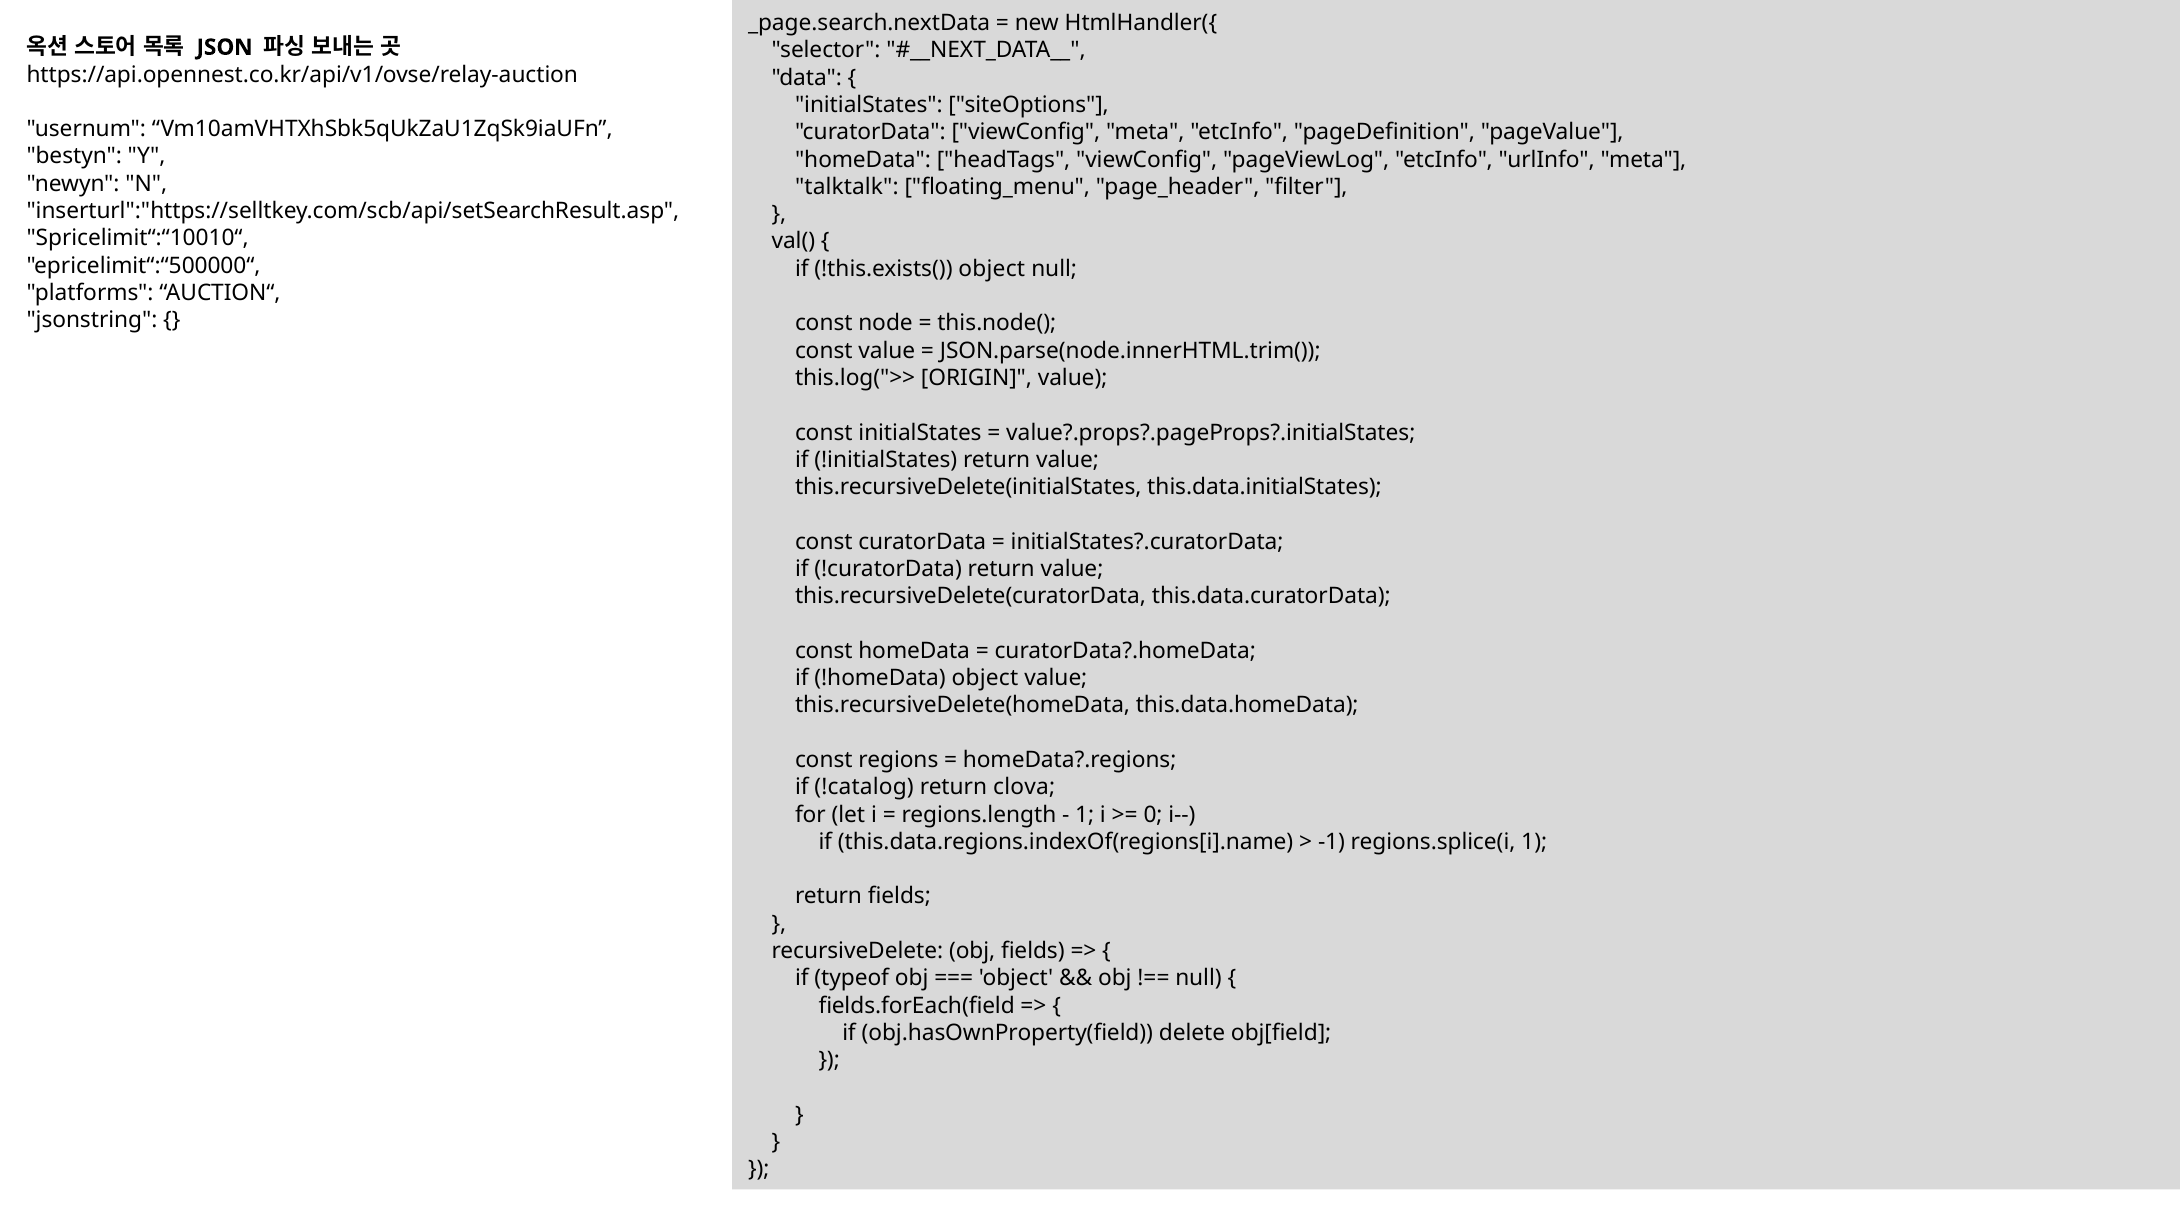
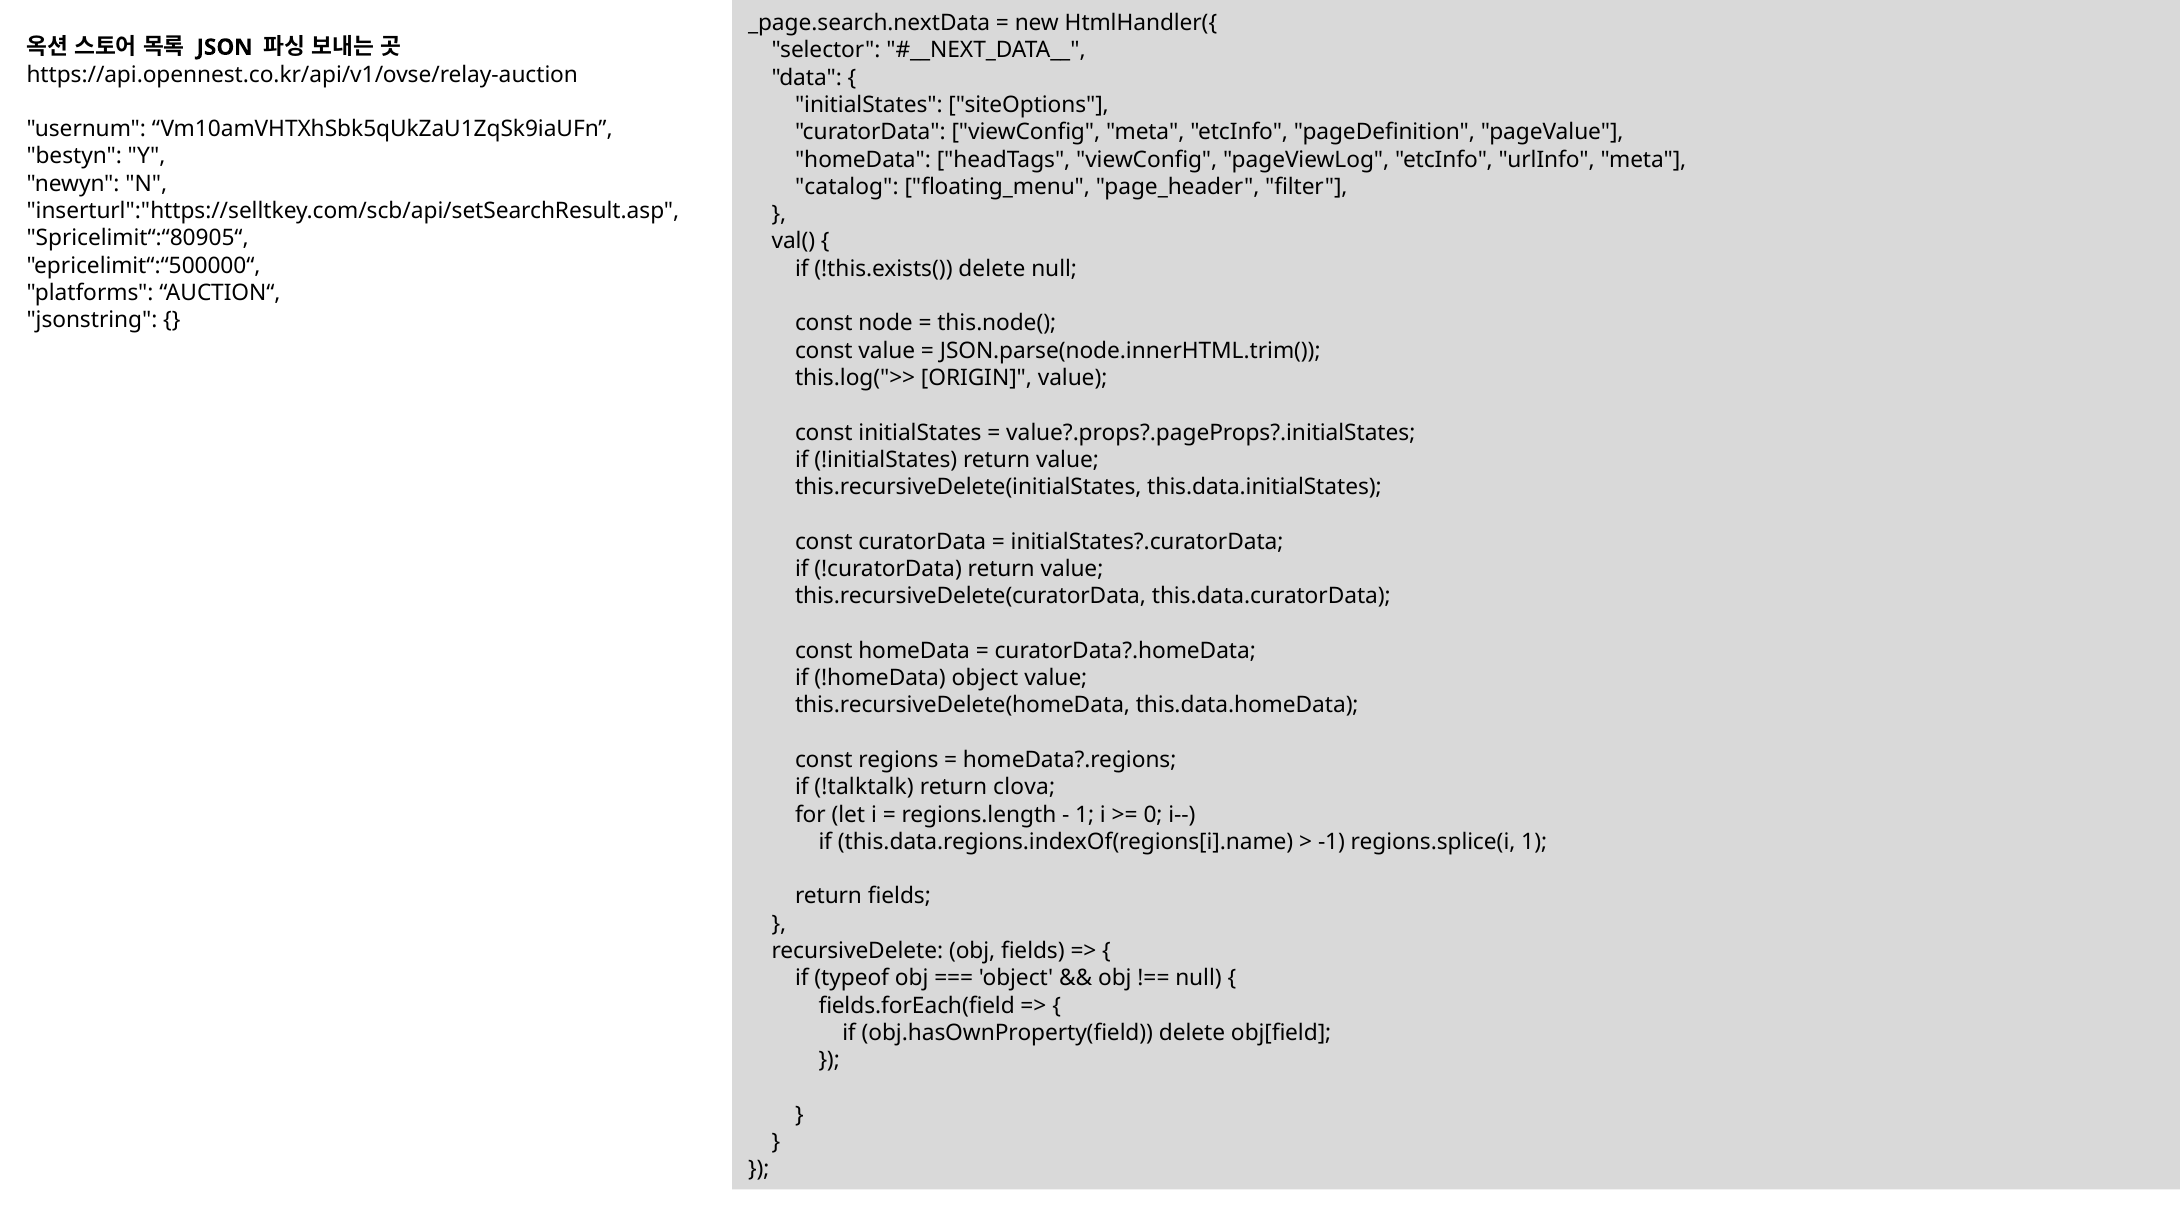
talktalk: talktalk -> catalog (847, 187)
Spricelimit“:“10010“: Spricelimit“:“10010“ -> Spricelimit“:“80905“ (138, 238)
!this.exists( object: object -> delete (992, 269)
!catalog: !catalog -> !talktalk (864, 787)
